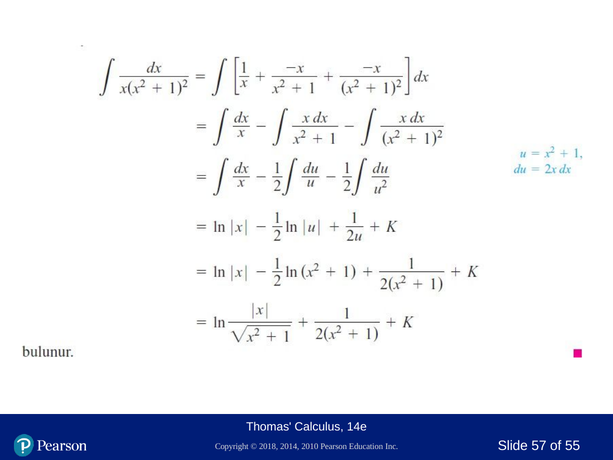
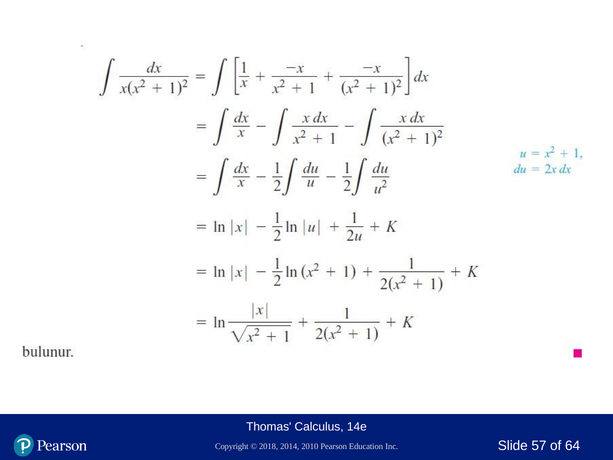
55: 55 -> 64 (573, 446)
